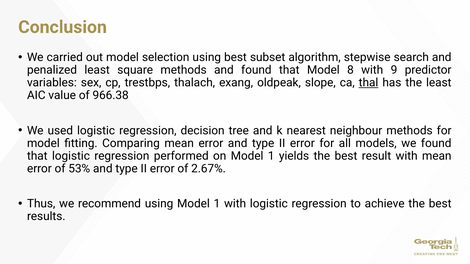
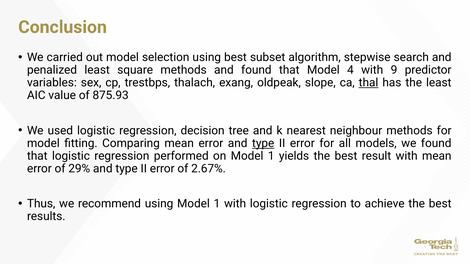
8: 8 -> 4 (350, 70)
966.38: 966.38 -> 875.93 (111, 96)
type underline: none -> present (263, 143)
53%: 53% -> 29% (79, 169)
